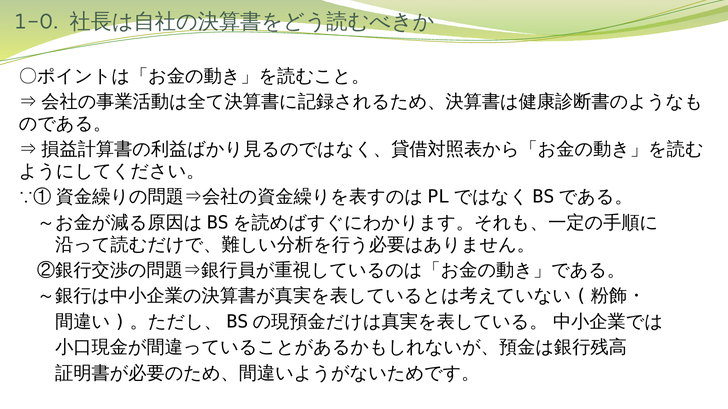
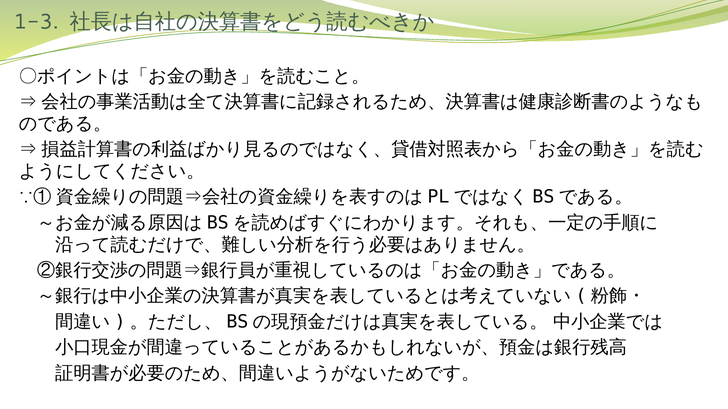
1-0: 1-0 -> 1-3 (36, 22)
